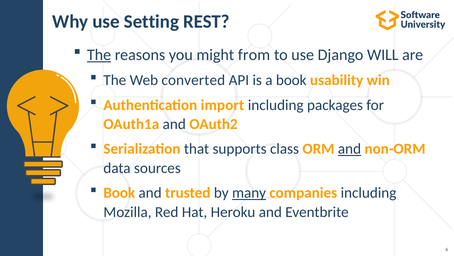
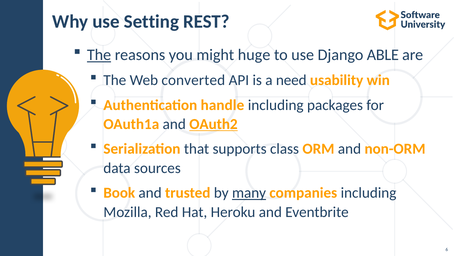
from: from -> huge (254, 55)
WILL: WILL -> ABLE (383, 55)
a book: book -> need (291, 80)
import: import -> handle (222, 105)
OAuth2 underline: none -> present (213, 124)
and underline: present -> none (349, 149)
